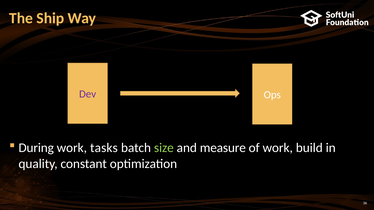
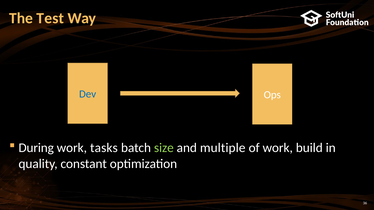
Ship: Ship -> Test (50, 18)
Dev colour: purple -> blue (88, 94)
measure: measure -> multiple (223, 148)
